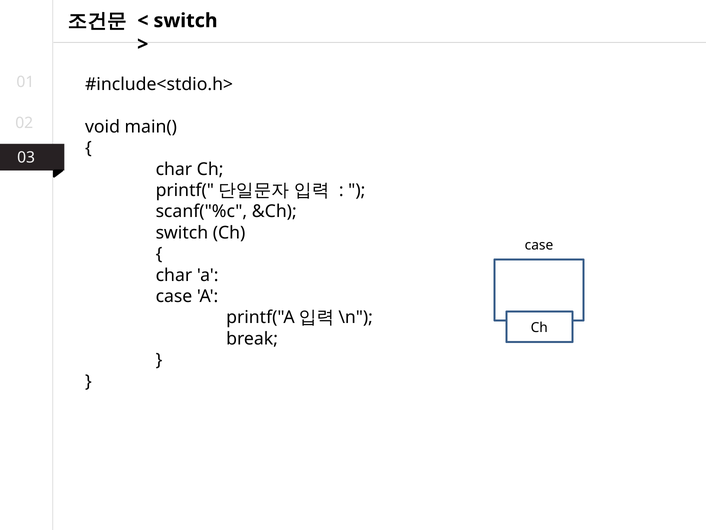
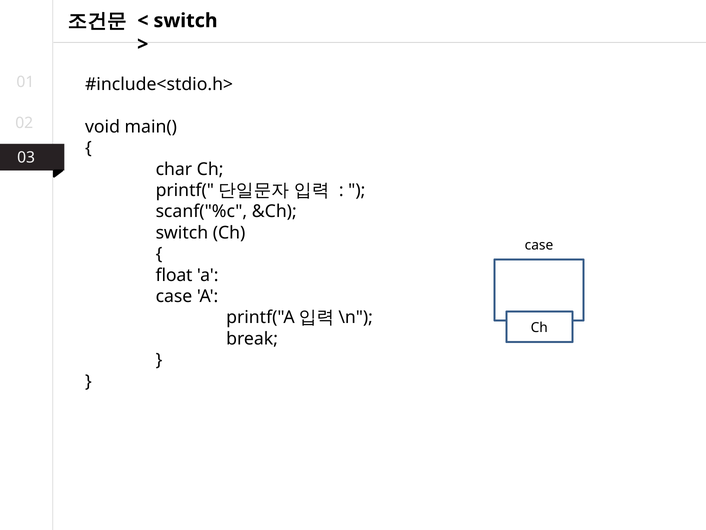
char: char -> float (174, 275)
